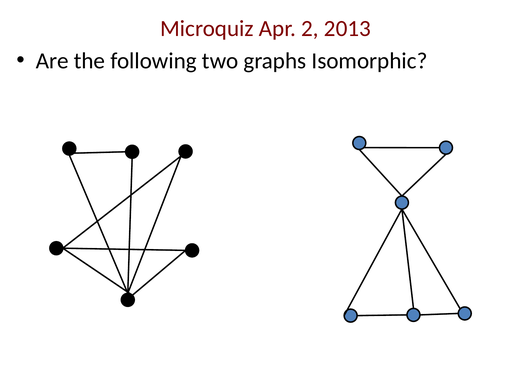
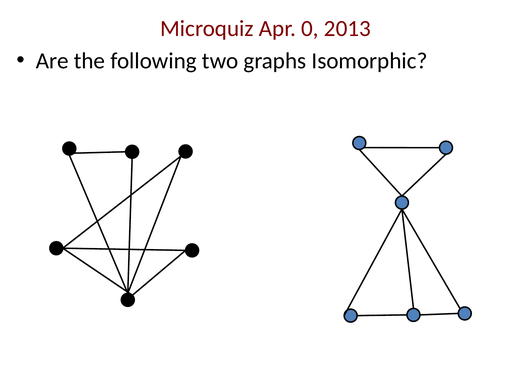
2: 2 -> 0 (310, 28)
